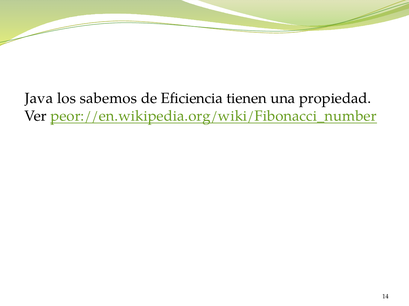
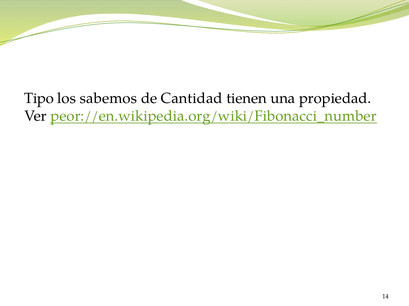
Java: Java -> Tipo (39, 98)
Eficiencia: Eficiencia -> Cantidad (192, 98)
